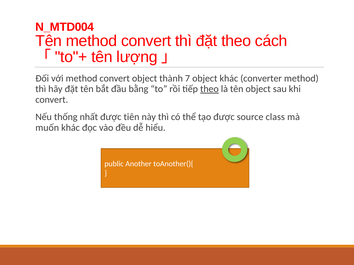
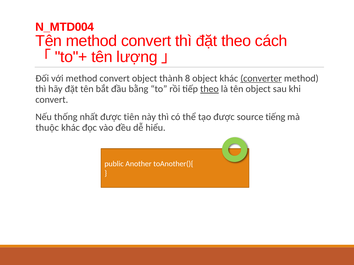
7: 7 -> 8 (188, 78)
converter underline: none -> present (261, 78)
class: class -> tiếng (275, 117)
muốn: muốn -> thuộc (47, 128)
